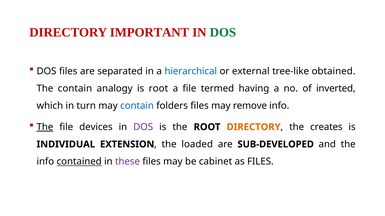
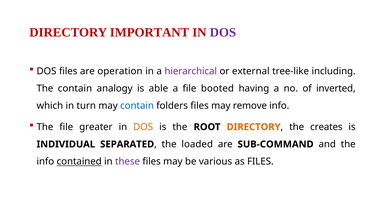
DOS colour: green -> purple (223, 32)
separated: separated -> operation (120, 71)
hierarchical colour: blue -> purple (191, 71)
obtained: obtained -> including (334, 71)
is root: root -> able (158, 89)
termed: termed -> booted (217, 89)
The underline: present -> none (45, 127)
devices: devices -> greater (96, 127)
DOS colour: purple -> orange (143, 127)
EXTENSION: EXTENSION -> SEPARATED (127, 145)
SUB-DEVELOPED: SUB-DEVELOPED -> SUB-COMMAND (276, 145)
cabinet: cabinet -> various (216, 162)
